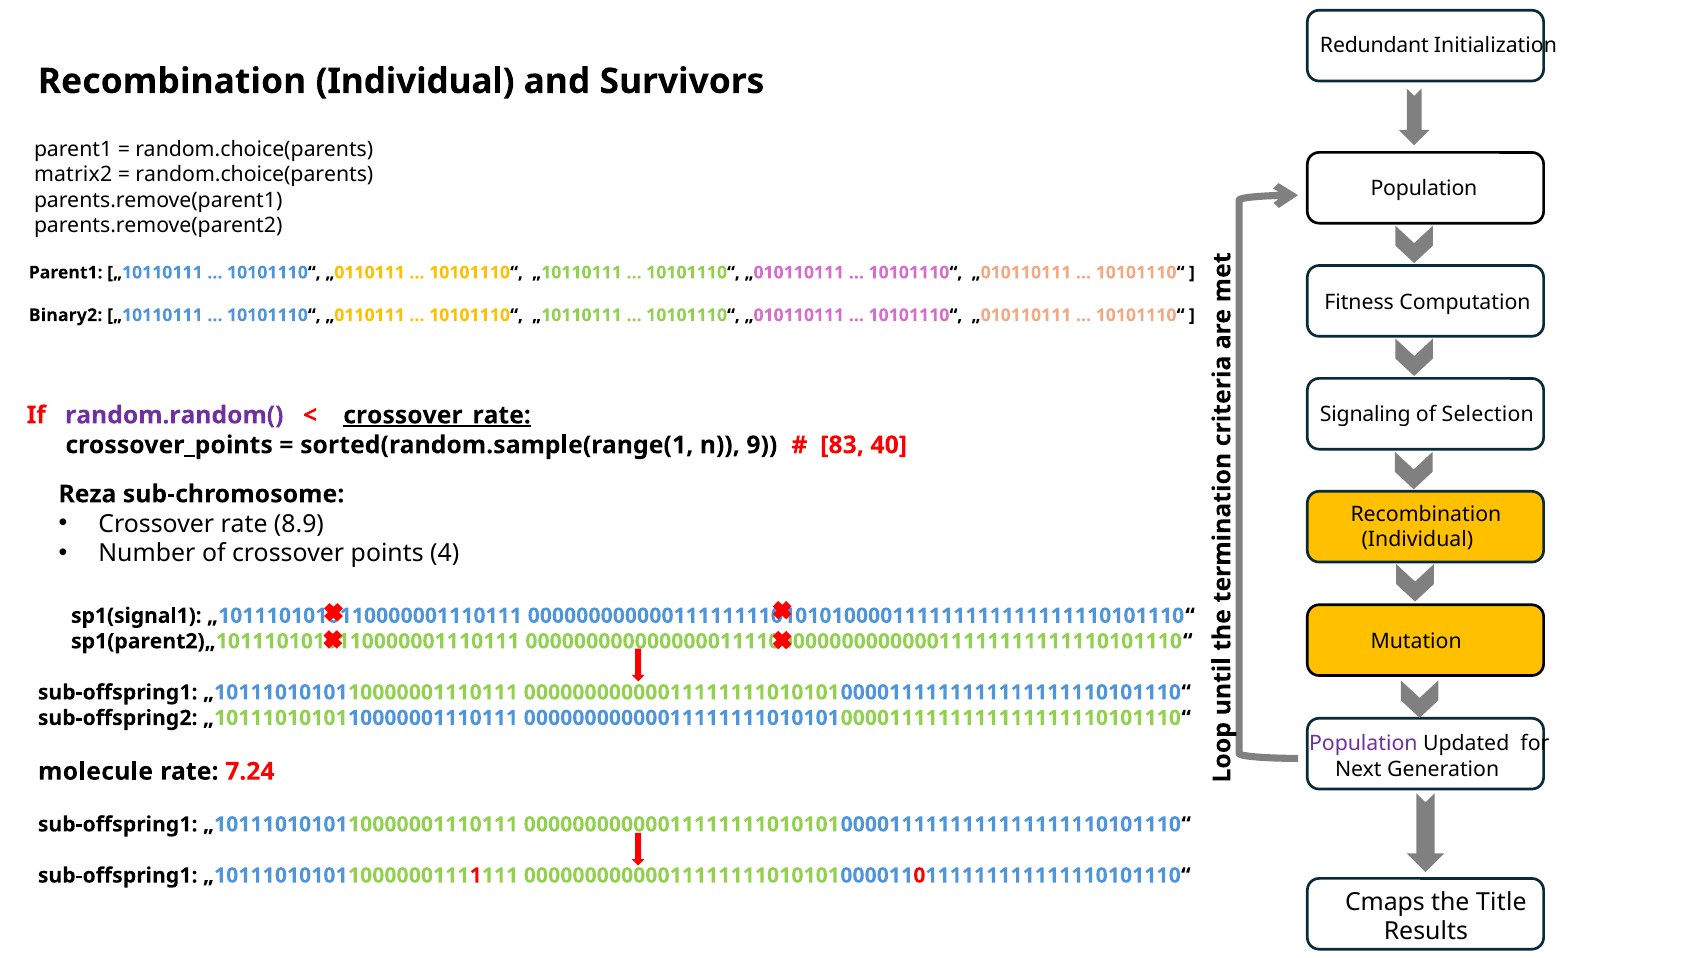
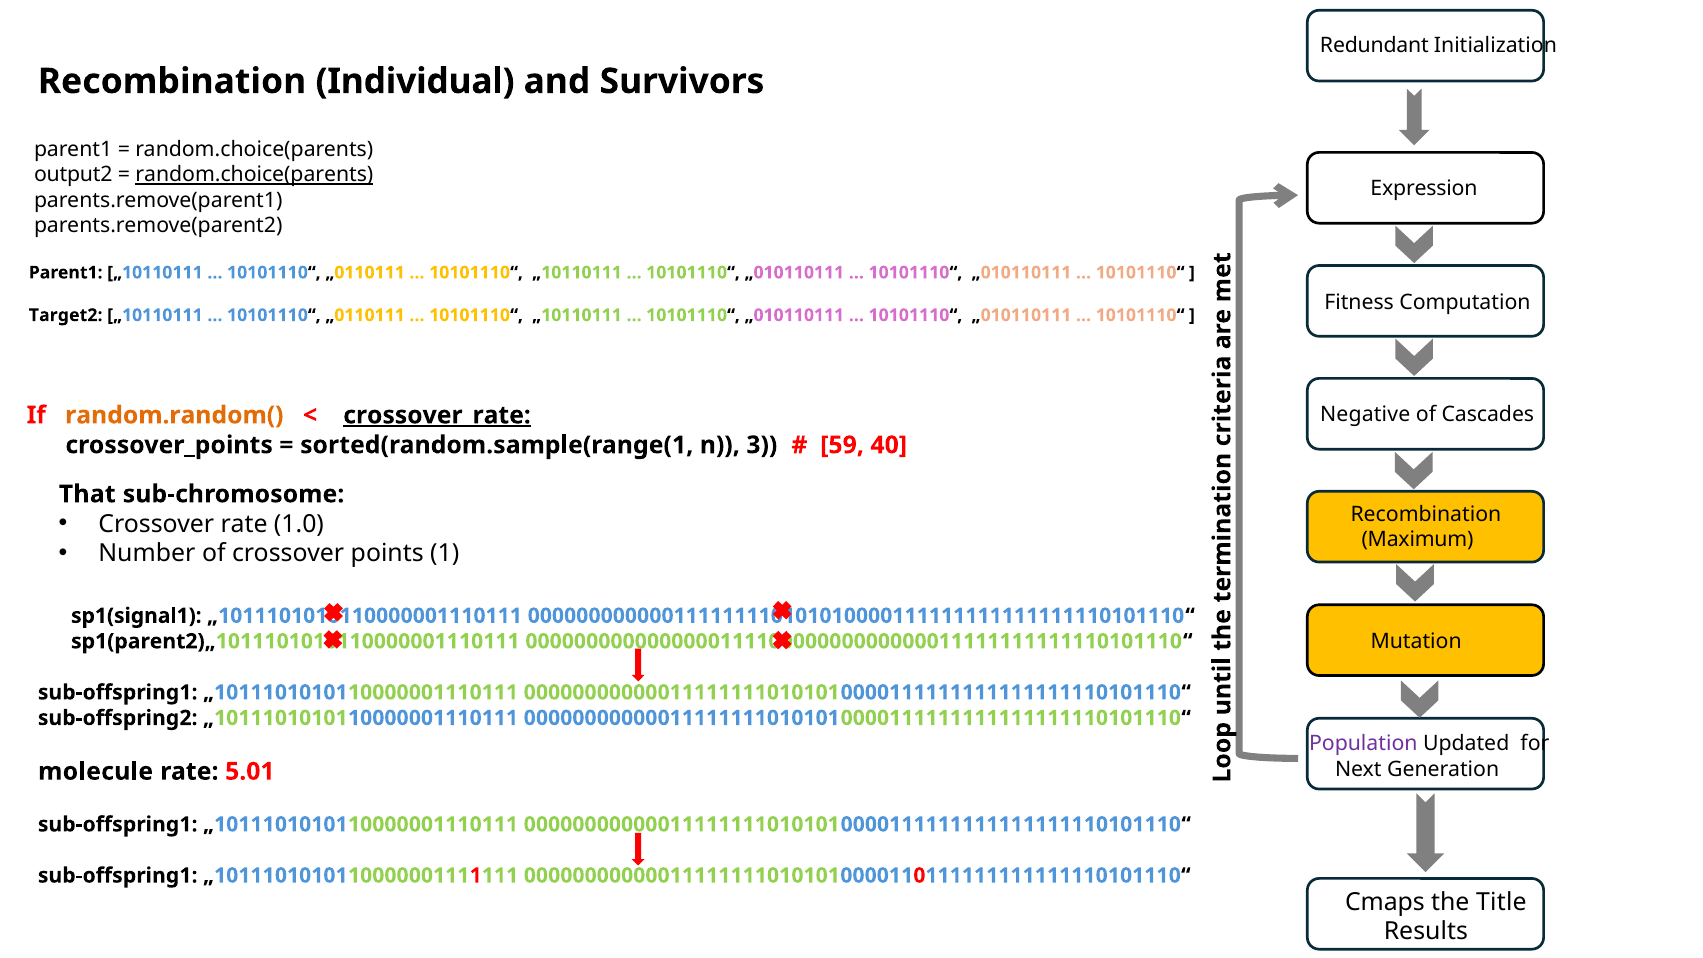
matrix2: matrix2 -> output2 (73, 175)
random.choice(parents underline: none -> present (254, 175)
Population: Population -> Expression (1424, 189)
Binary2: Binary2 -> Target2 (66, 315)
Signaling: Signaling -> Negative (1365, 415)
Selection: Selection -> Cascades (1488, 415)
random.random( colour: purple -> orange (174, 415)
9: 9 -> 3 (762, 445)
83: 83 -> 59 (842, 445)
Reza: Reza -> That (87, 494)
8.9: 8.9 -> 1.0 (299, 524)
Individual: Individual -> Maximum (1417, 540)
4: 4 -> 1 (445, 554)
7.24: 7.24 -> 5.01 (250, 771)
